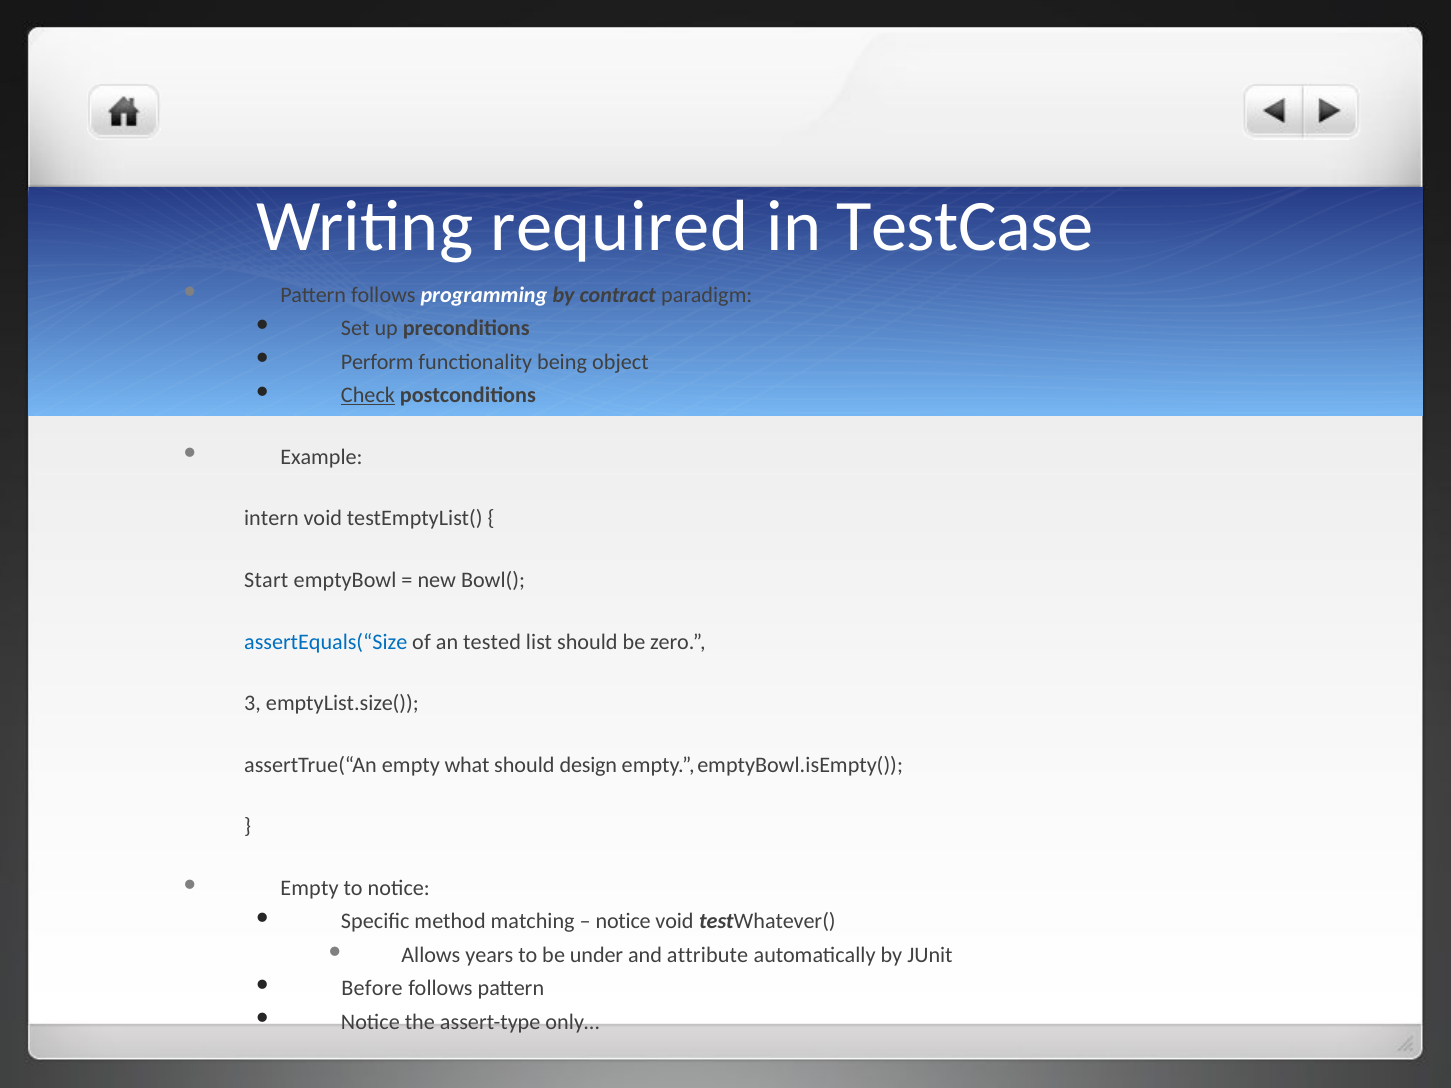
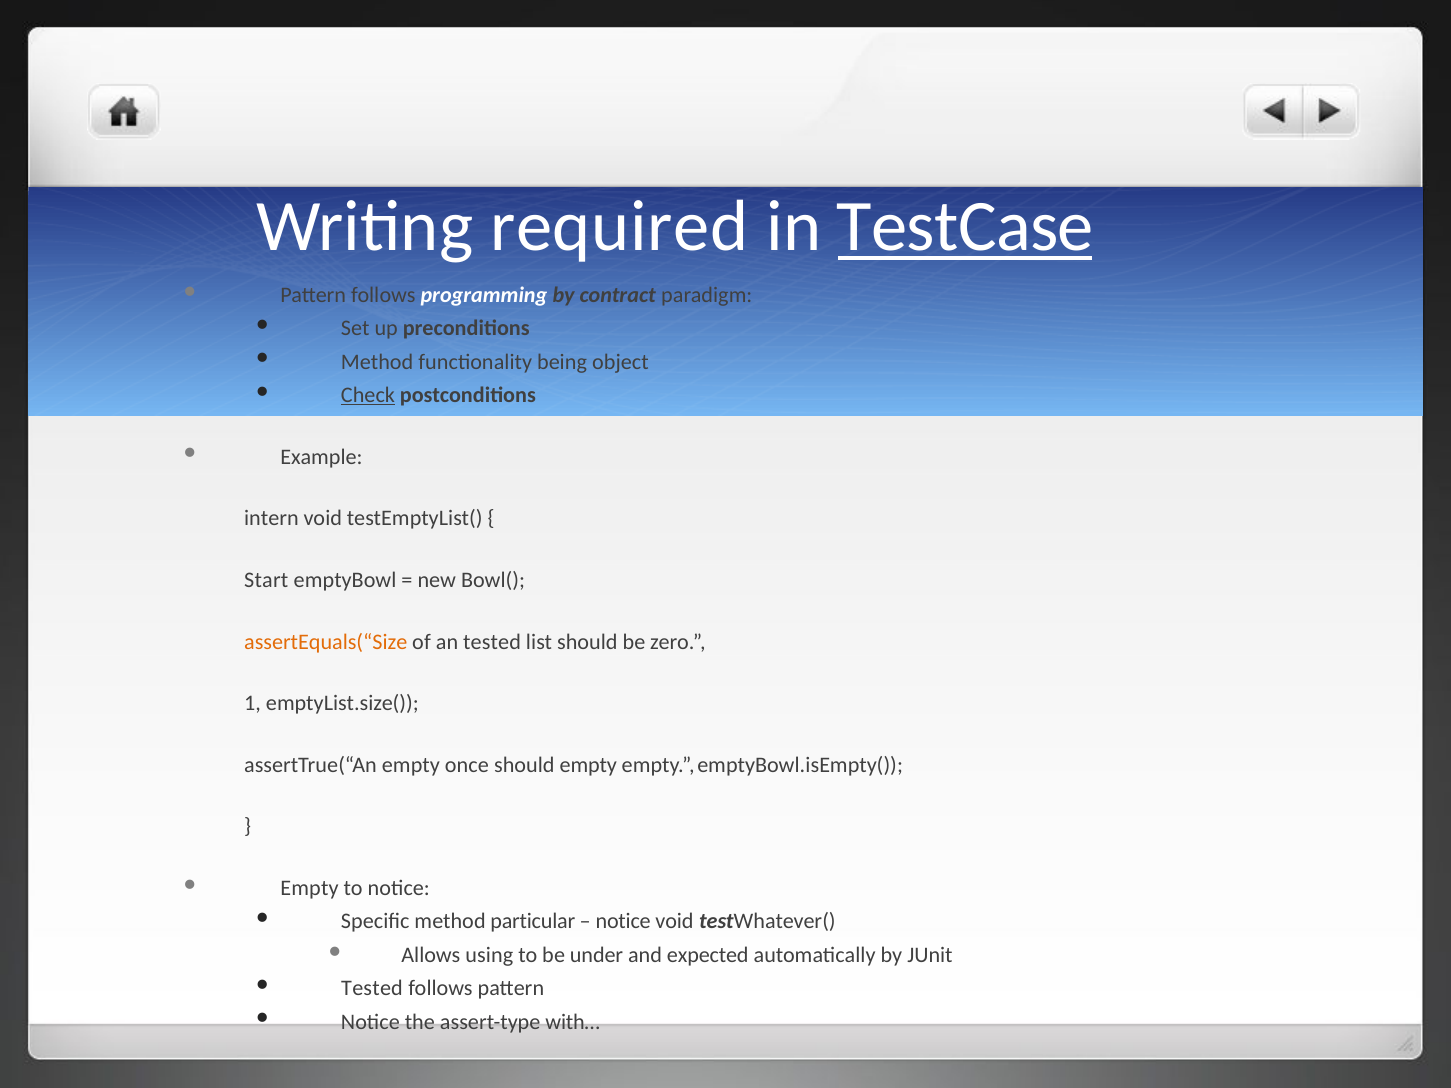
TestCase underline: none -> present (965, 227)
Perform: Perform -> Method (377, 362)
assertEquals(“Size colour: blue -> orange (326, 642)
3: 3 -> 1 (253, 704)
what: what -> once (467, 765)
should design: design -> empty (588, 765)
matching: matching -> particular (533, 922)
years: years -> using (489, 955)
attribute: attribute -> expected (708, 955)
Before: Before -> Tested (372, 989)
only…: only… -> with… (573, 1022)
